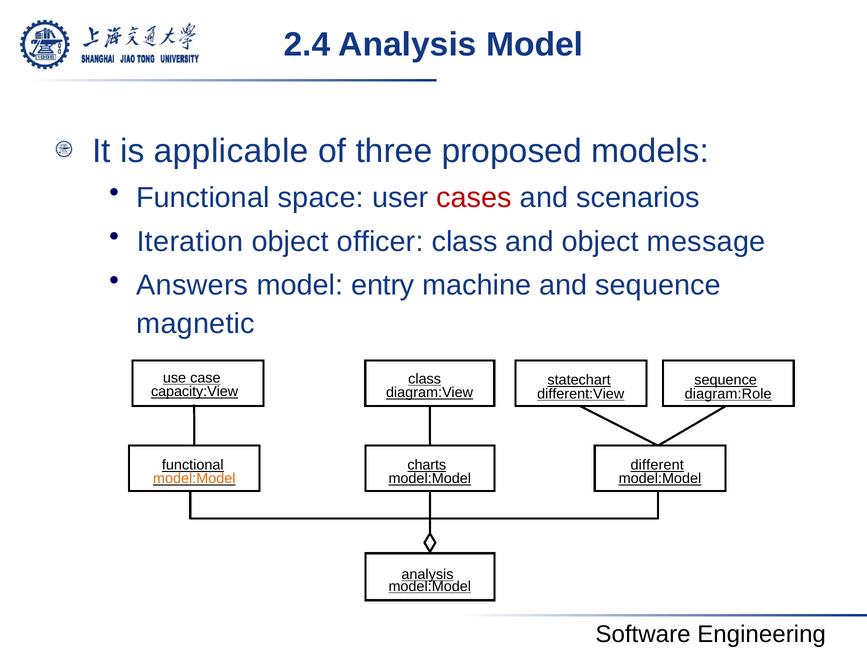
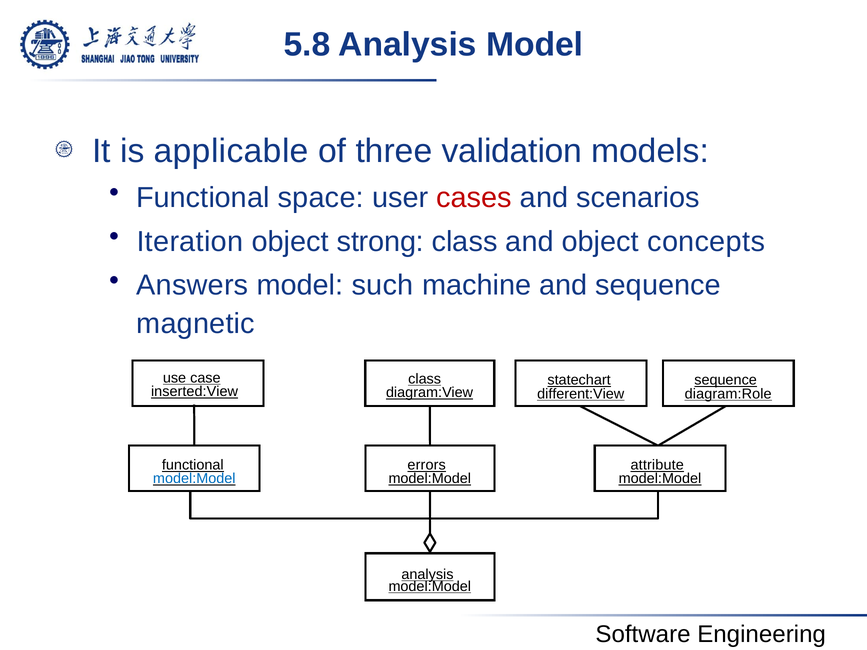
2.4: 2.4 -> 5.8 (307, 45)
proposed: proposed -> validation (512, 151)
officer: officer -> strong (380, 242)
message: message -> concepts (706, 242)
entry: entry -> such (383, 285)
capacity:View: capacity:View -> inserted:View (195, 392)
charts: charts -> errors (427, 465)
different: different -> attribute (657, 465)
model:Model colour: orange -> blue (194, 479)
